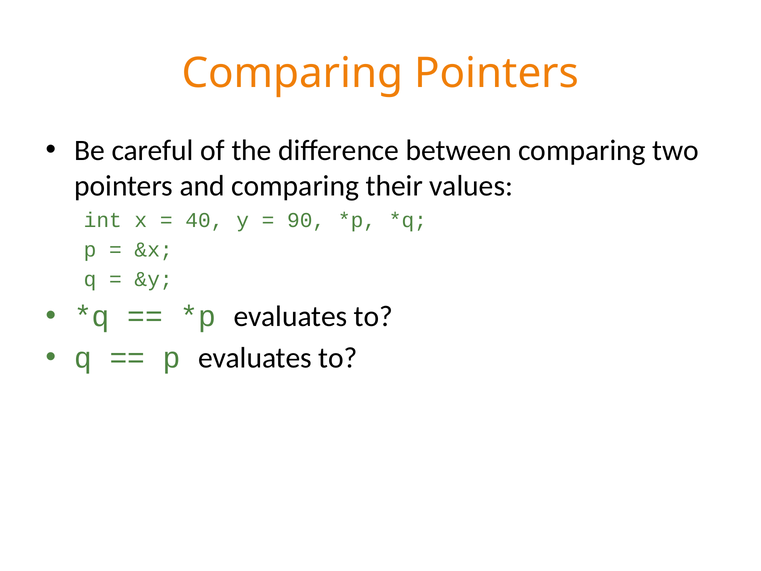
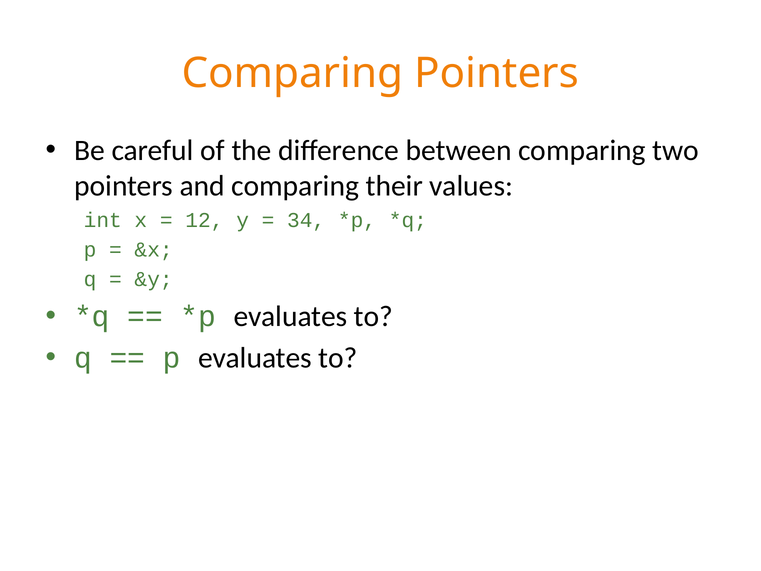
40: 40 -> 12 (204, 220)
90: 90 -> 34 (306, 220)
